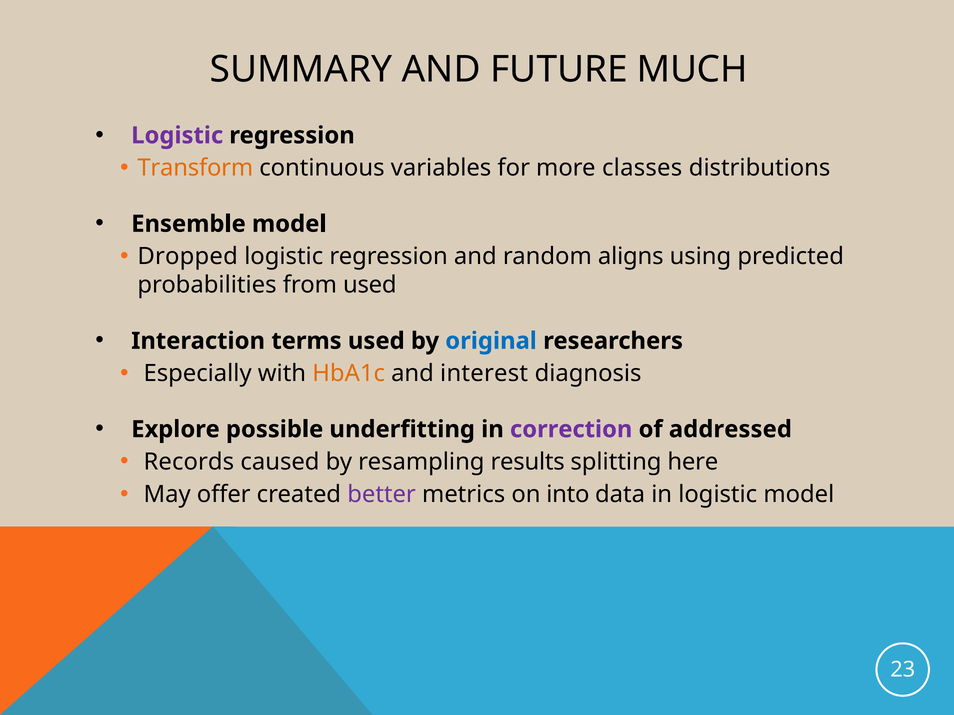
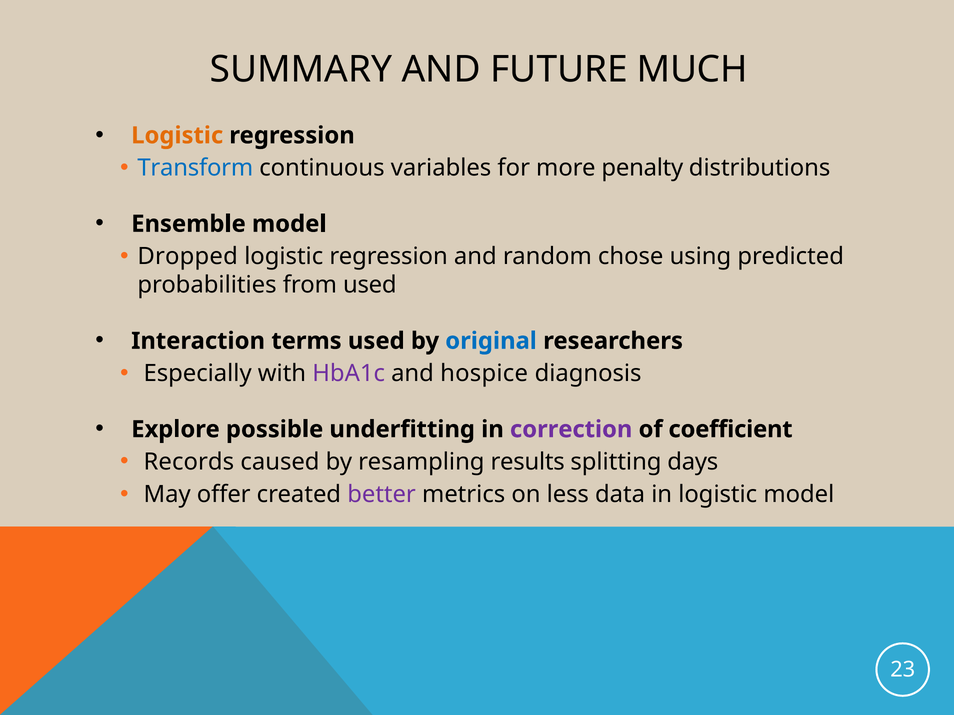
Logistic colour: purple -> orange (177, 136)
Transform colour: orange -> blue (195, 168)
classes: classes -> penalty (642, 168)
aligns: aligns -> chose (631, 257)
HbA1c colour: orange -> purple (349, 374)
interest: interest -> hospice (484, 374)
addressed: addressed -> coefficient (731, 430)
here: here -> days (693, 462)
into: into -> less (568, 495)
